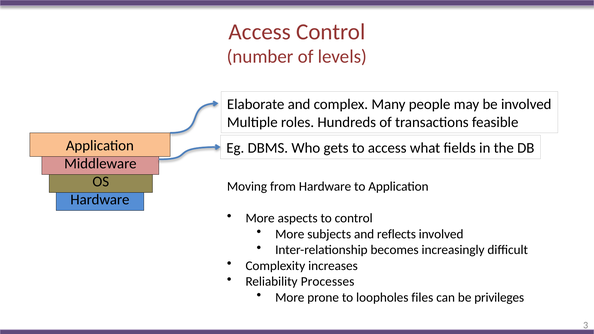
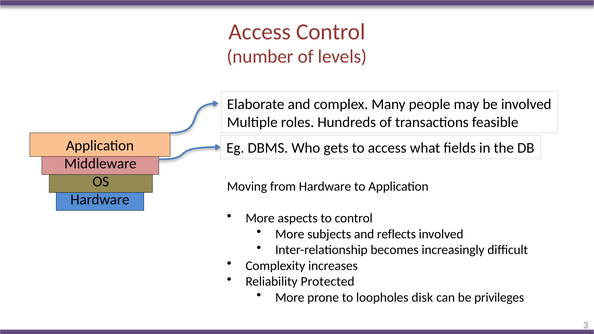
Processes: Processes -> Protected (328, 282)
files: files -> disk (422, 298)
